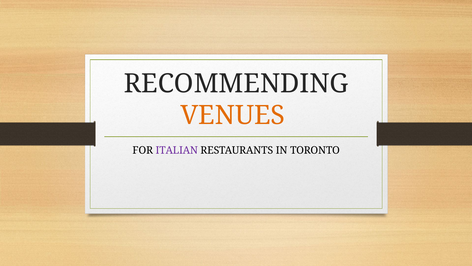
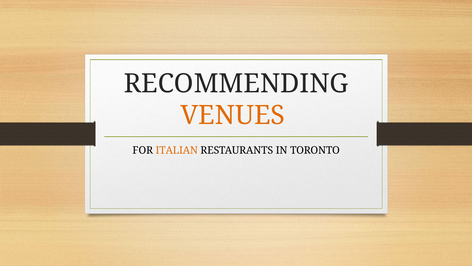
ITALIAN colour: purple -> orange (177, 150)
